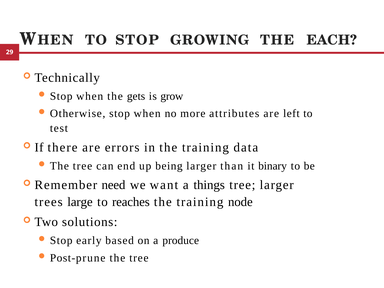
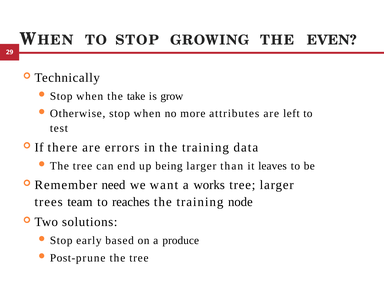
EACH: EACH -> EVEN (332, 40)
gets: gets -> take (136, 96)
binary: binary -> leaves (273, 166)
things: things -> works (209, 185)
large: large -> team (80, 202)
